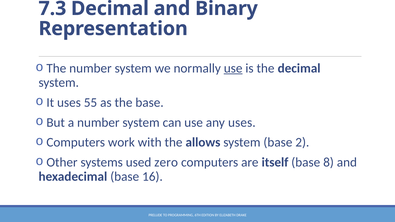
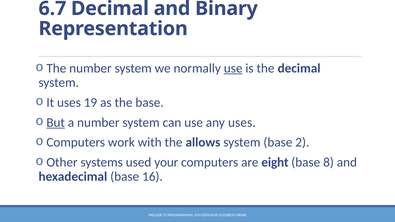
7.3: 7.3 -> 6.7 (52, 8)
55: 55 -> 19 (90, 103)
But underline: none -> present (56, 123)
zero: zero -> your (166, 163)
itself: itself -> eight (275, 163)
